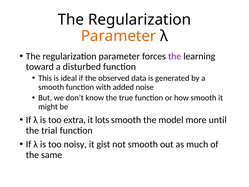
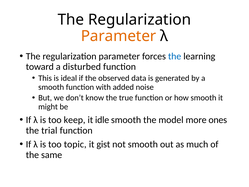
the colour: purple -> blue (175, 56)
extra: extra -> keep (75, 120)
lots: lots -> idle (102, 120)
until: until -> ones (218, 120)
noisy: noisy -> topic (75, 144)
